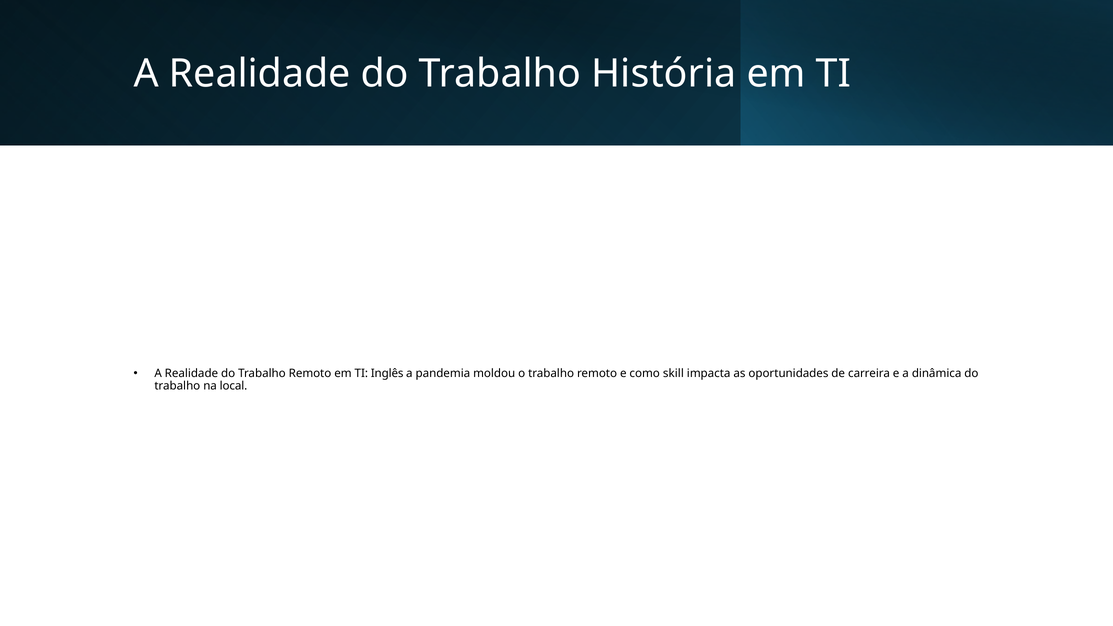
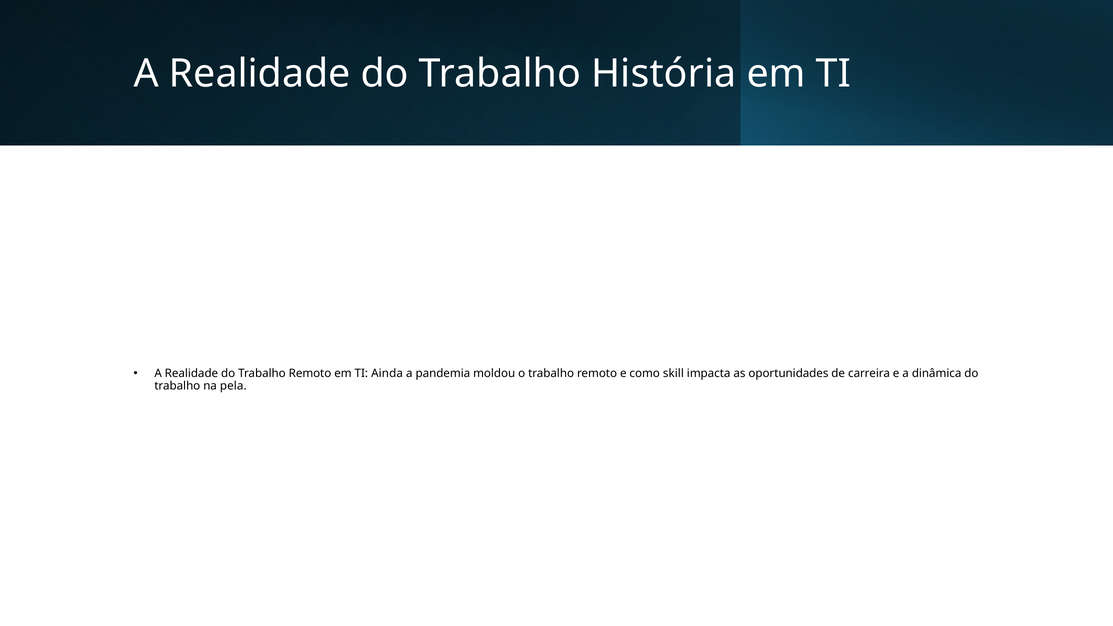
Inglês: Inglês -> Ainda (387, 373)
local: local -> pela (233, 386)
